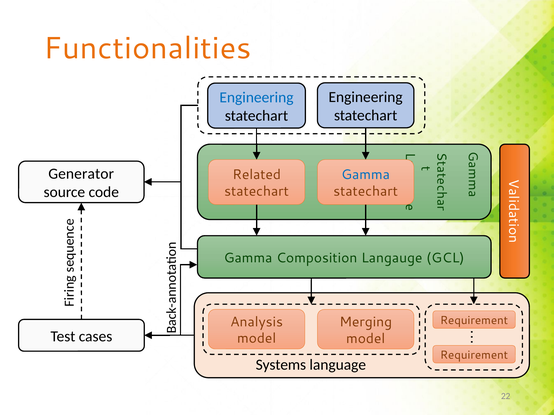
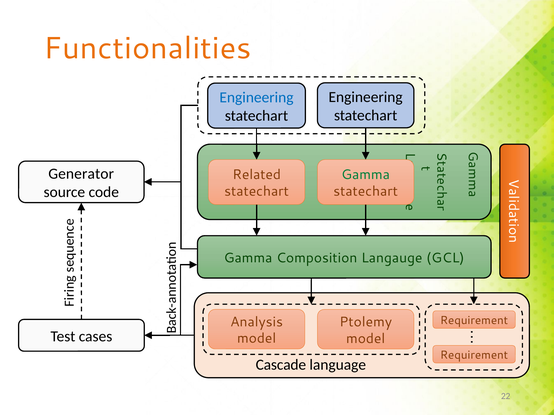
Gamma colour: blue -> green (366, 175)
Merging: Merging -> Ptolemy (366, 322)
Systems: Systems -> Cascade (281, 365)
